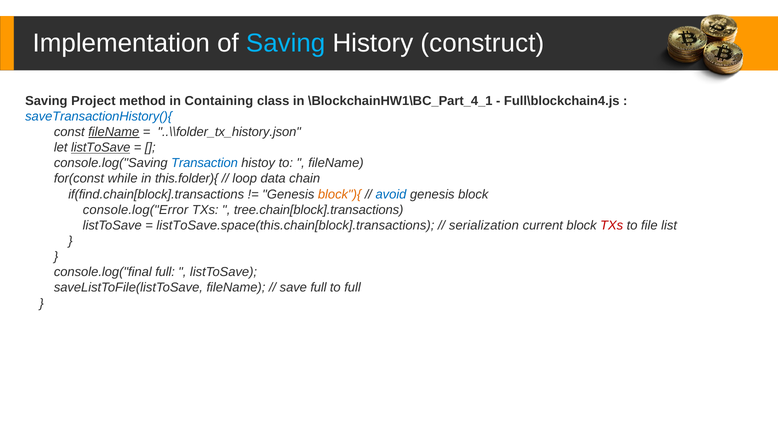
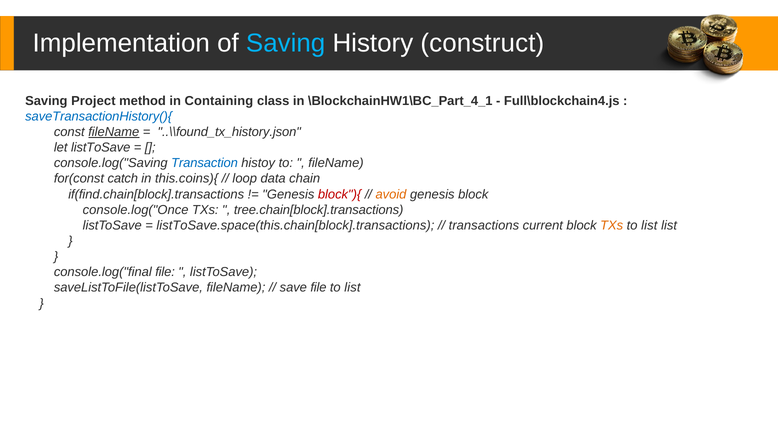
..\\folder_tx_history.json: ..\\folder_tx_history.json -> ..\\found_tx_history.json (229, 132)
listToSave underline: present -> none (101, 147)
while: while -> catch (123, 179)
this.folder){: this.folder){ -> this.coins){ (187, 179)
block"){ colour: orange -> red (340, 194)
avoid colour: blue -> orange (391, 194)
console.log("Error: console.log("Error -> console.log("Once (136, 210)
serialization: serialization -> transactions (484, 225)
TXs colour: red -> orange (612, 225)
file: file -> list (649, 225)
console.log("final full: full -> file (165, 272)
save full: full -> file (318, 287)
full: full -> list (352, 287)
